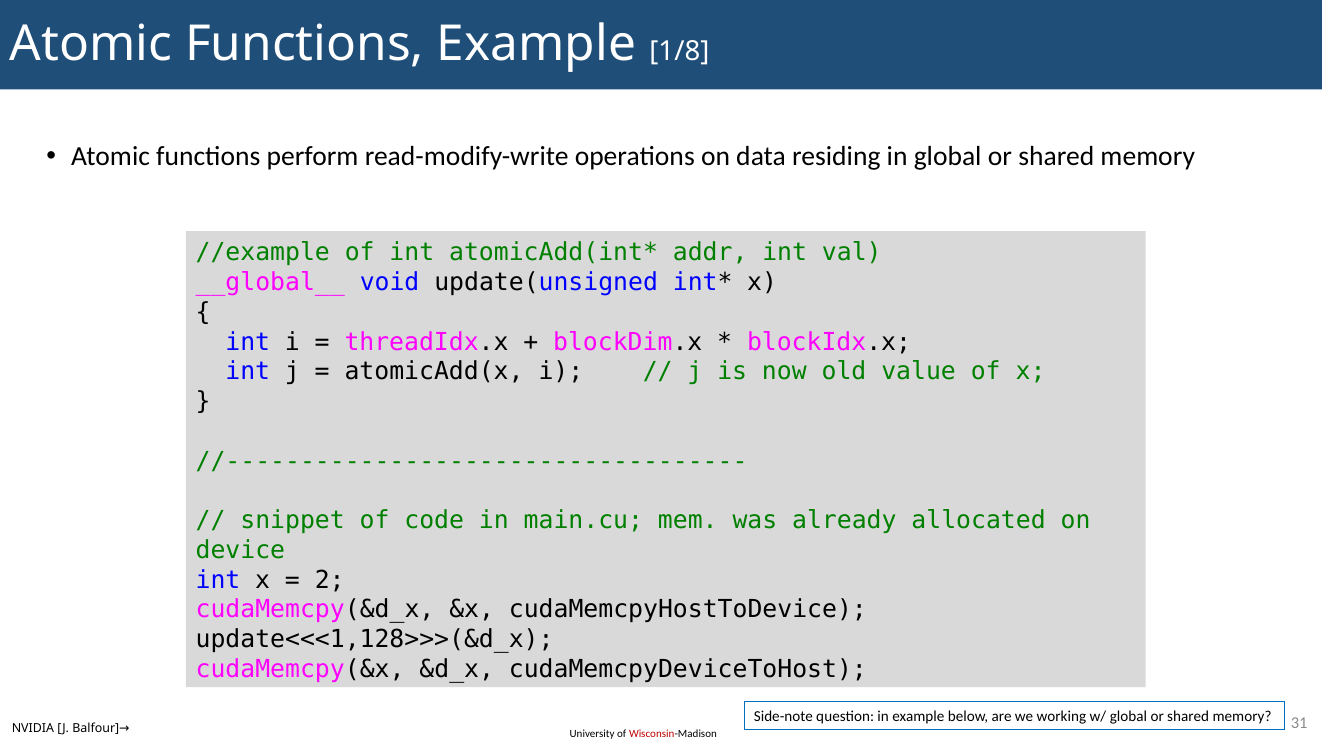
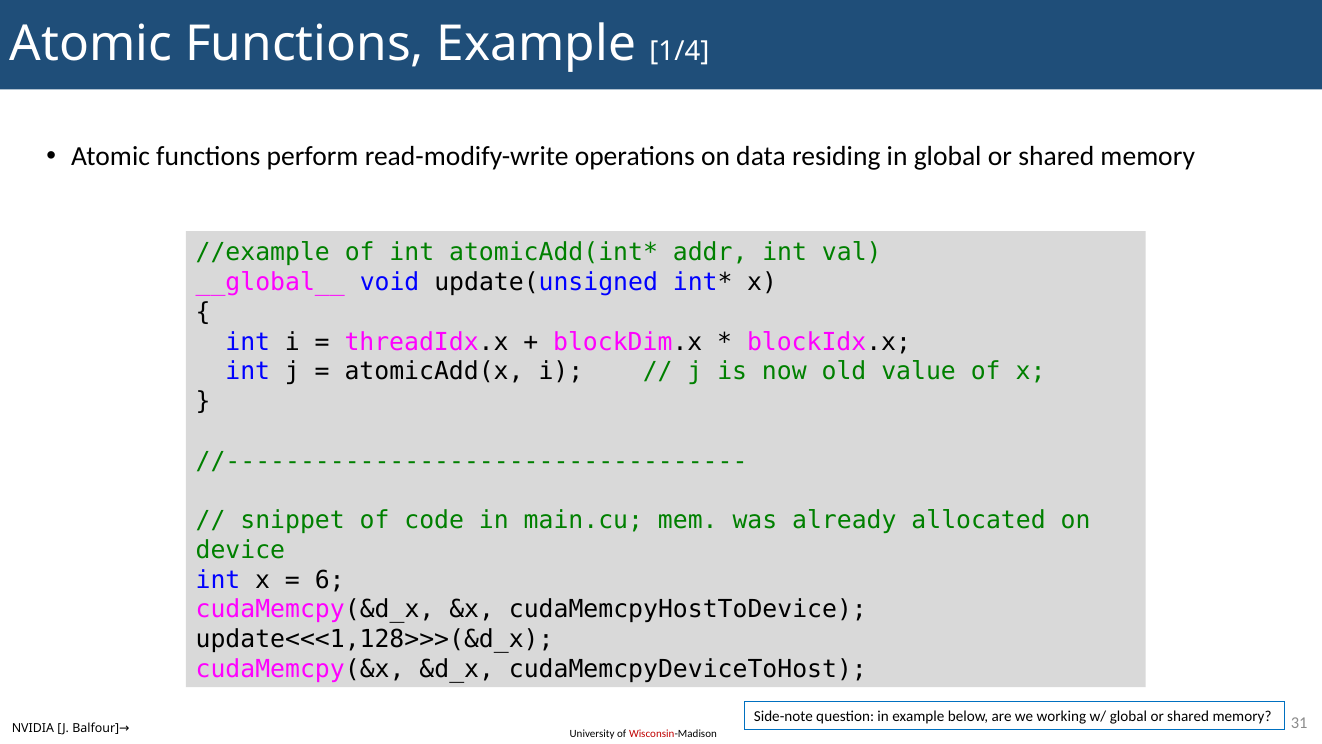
1/8: 1/8 -> 1/4 (679, 52)
2: 2 -> 6 (330, 580)
